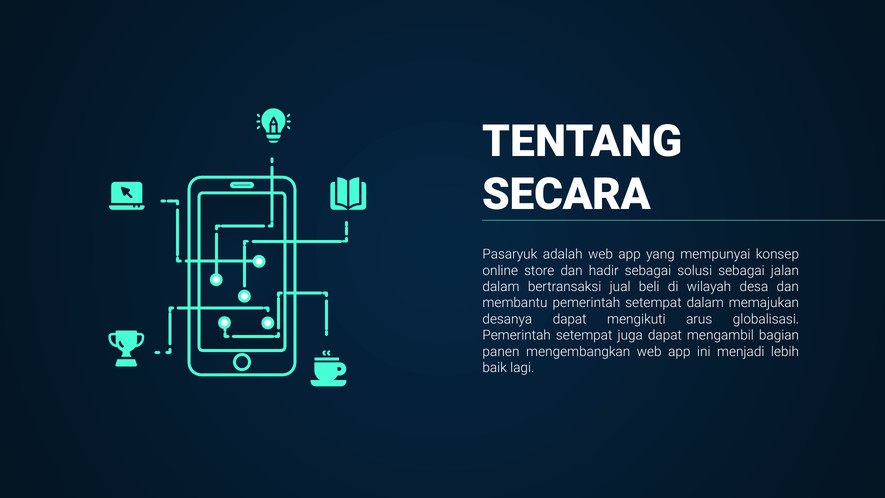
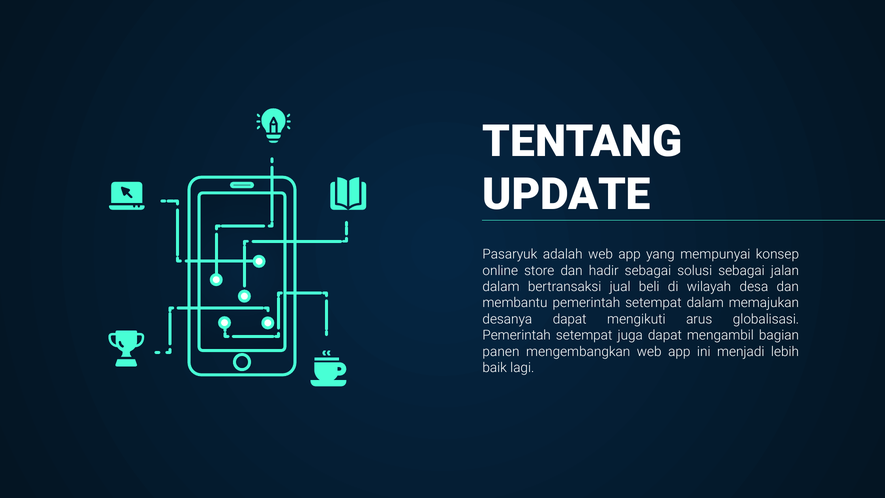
SECARA: SECARA -> UPDATE (567, 195)
